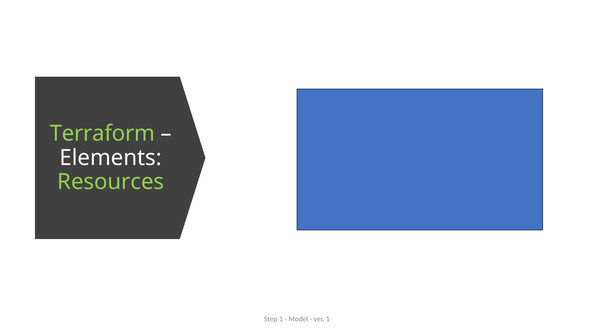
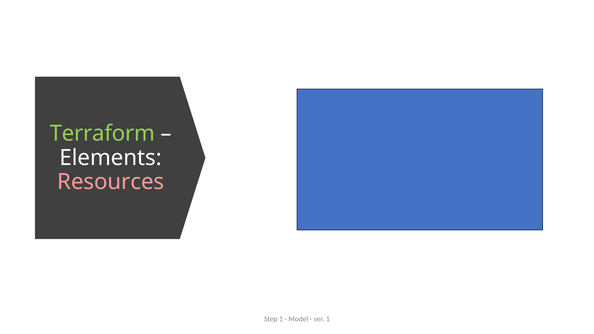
Resources colour: light green -> pink (111, 182)
